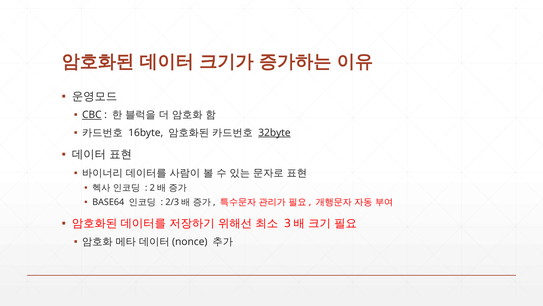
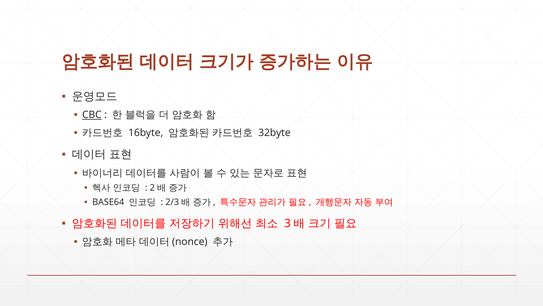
32byte underline: present -> none (274, 133)
